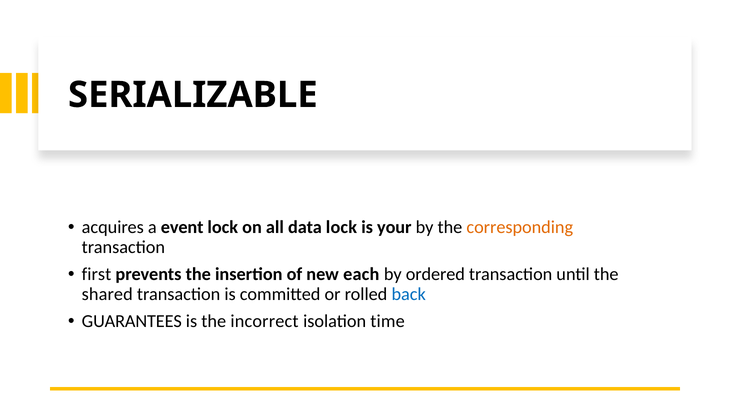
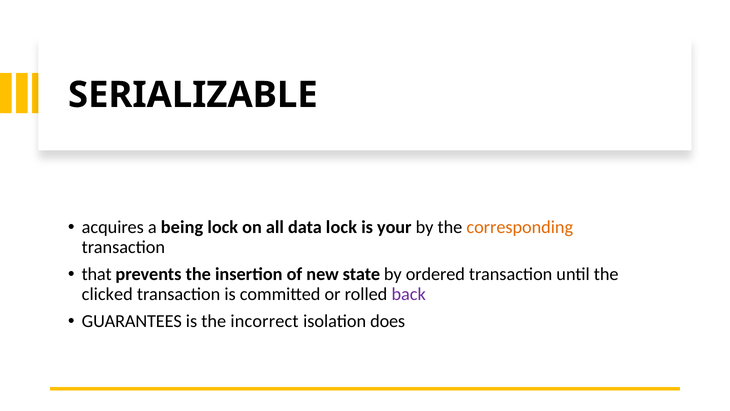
event: event -> being (182, 227)
first: first -> that (97, 274)
each: each -> state (361, 274)
shared: shared -> clicked (107, 294)
back colour: blue -> purple (409, 294)
time: time -> does (388, 321)
